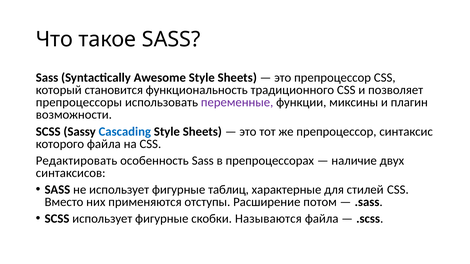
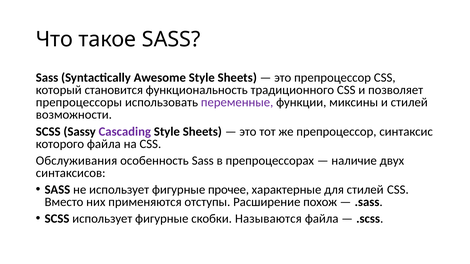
и плагин: плагин -> стилей (409, 103)
Cascading colour: blue -> purple (125, 132)
Редактировать: Редактировать -> Обслуживания (77, 161)
таблиц: таблиц -> прочее (229, 190)
потом: потом -> похож (320, 202)
